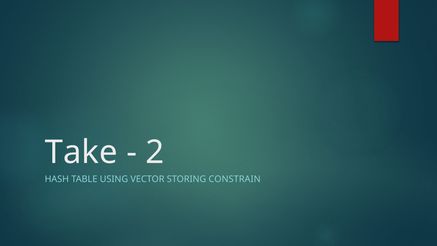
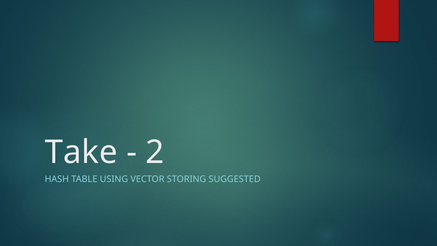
CONSTRAIN: CONSTRAIN -> SUGGESTED (235, 179)
